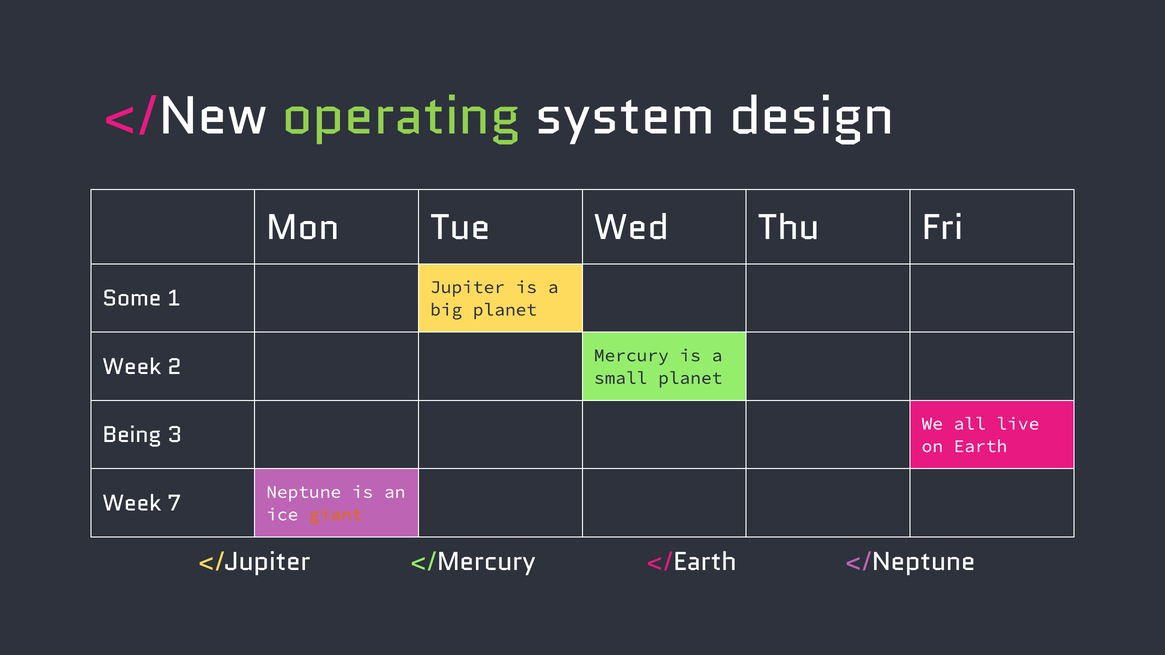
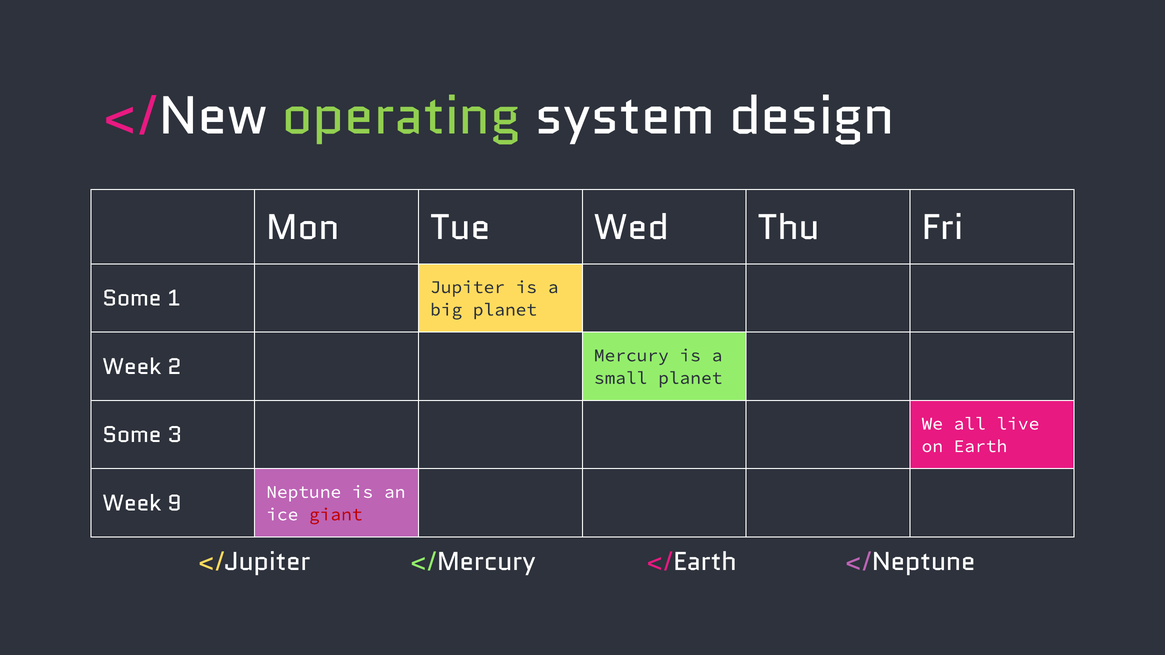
Being: Being -> Some (132, 435)
7: 7 -> 9 (174, 503)
giant colour: orange -> red (336, 515)
